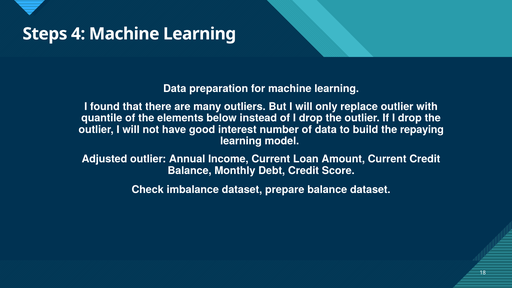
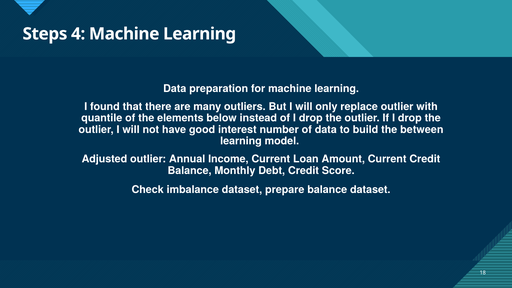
repaying: repaying -> between (422, 130)
